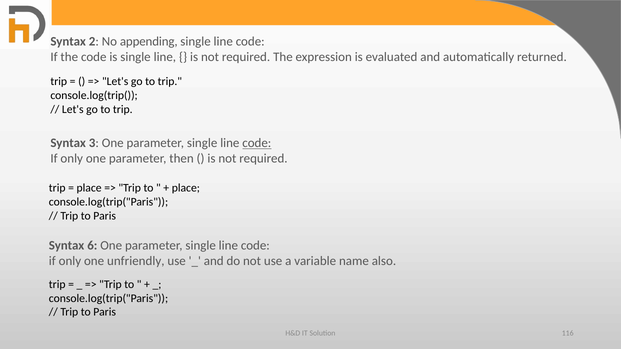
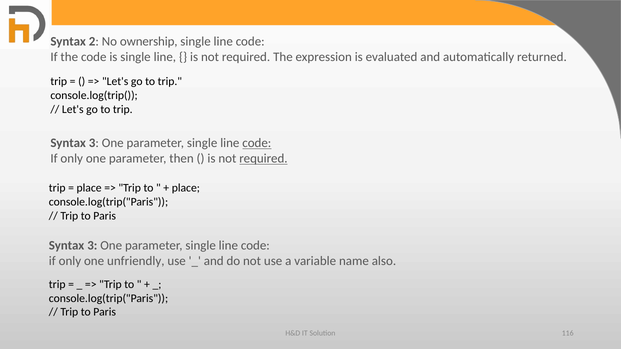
appending: appending -> ownership (149, 42)
required underline: none -> present (263, 159)
6: 6 -> 3 (92, 246)
